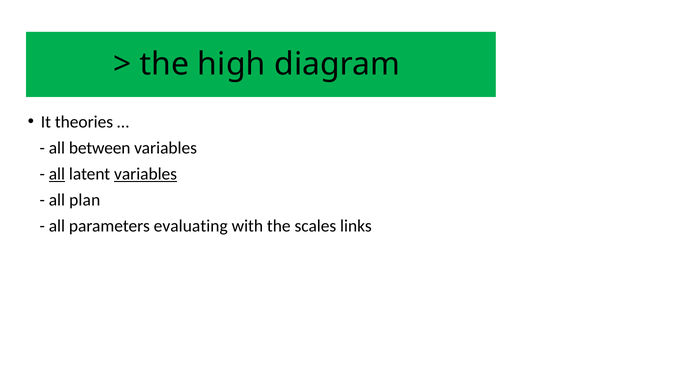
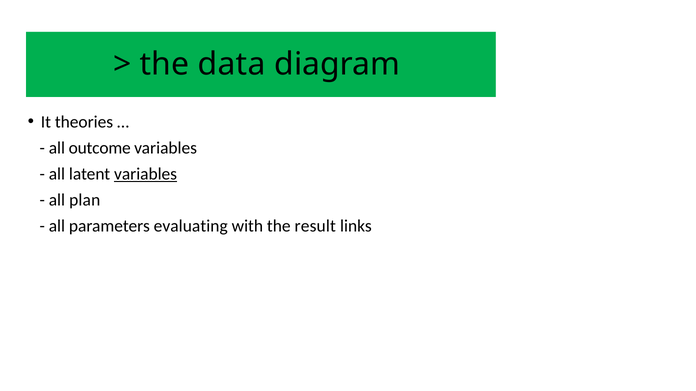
high: high -> data (232, 64)
between: between -> outcome (100, 148)
all underline: present -> none (57, 174)
scales: scales -> result (315, 226)
